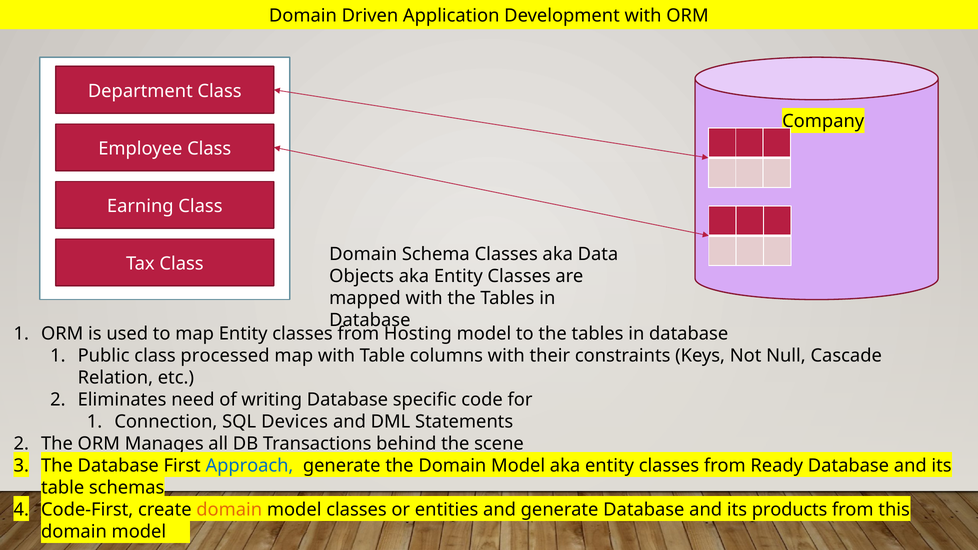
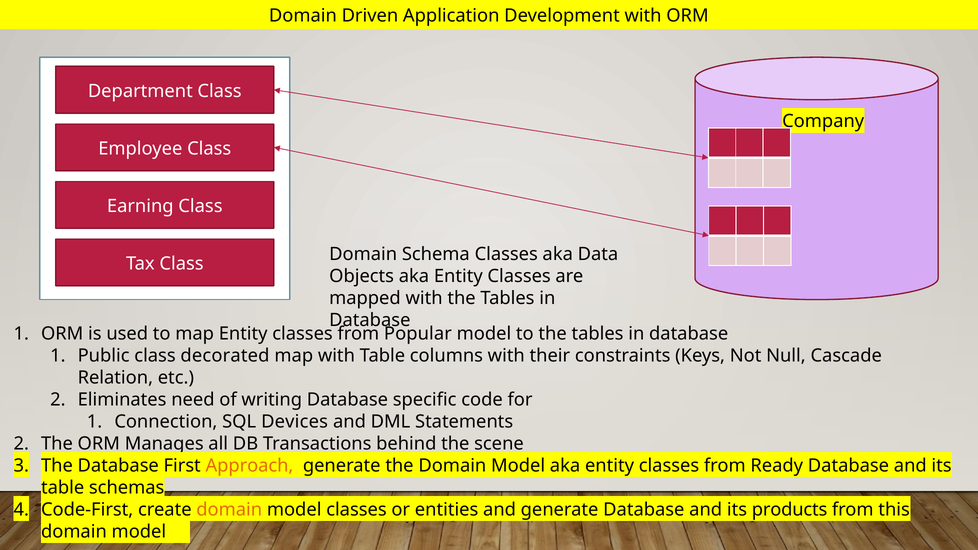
Hosting: Hosting -> Popular (418, 334)
processed: processed -> decorated (225, 356)
Approach colour: blue -> orange (249, 466)
